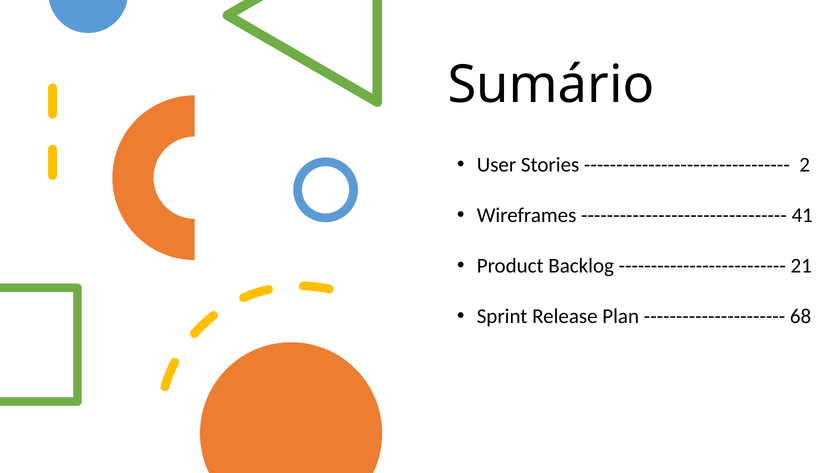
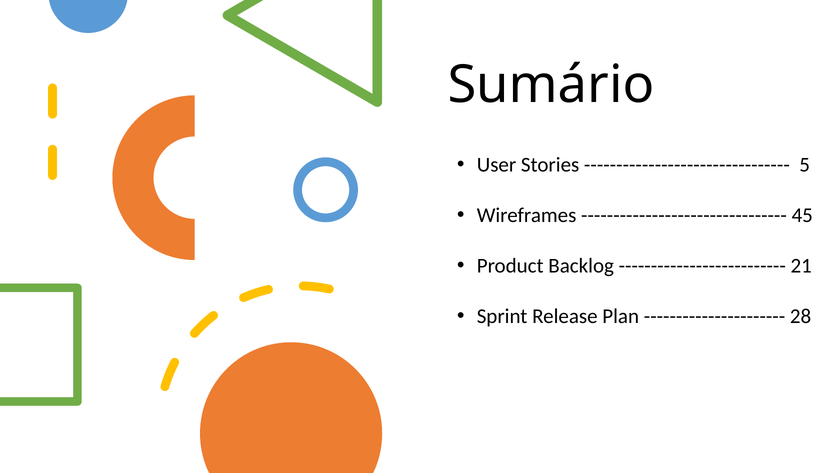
2: 2 -> 5 (805, 165)
41: 41 -> 45 (802, 215)
68: 68 -> 28 (801, 316)
